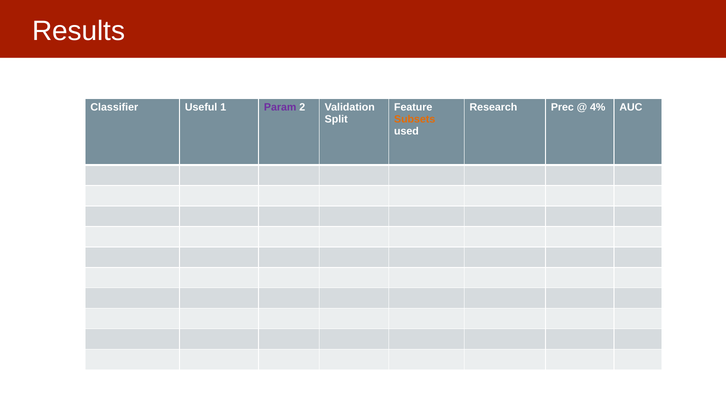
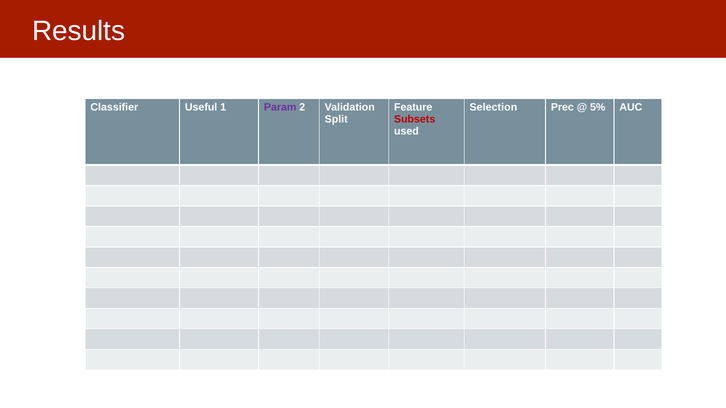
Research: Research -> Selection (493, 107)
4%: 4% -> 5% (598, 107)
Subsets colour: orange -> red (415, 119)
